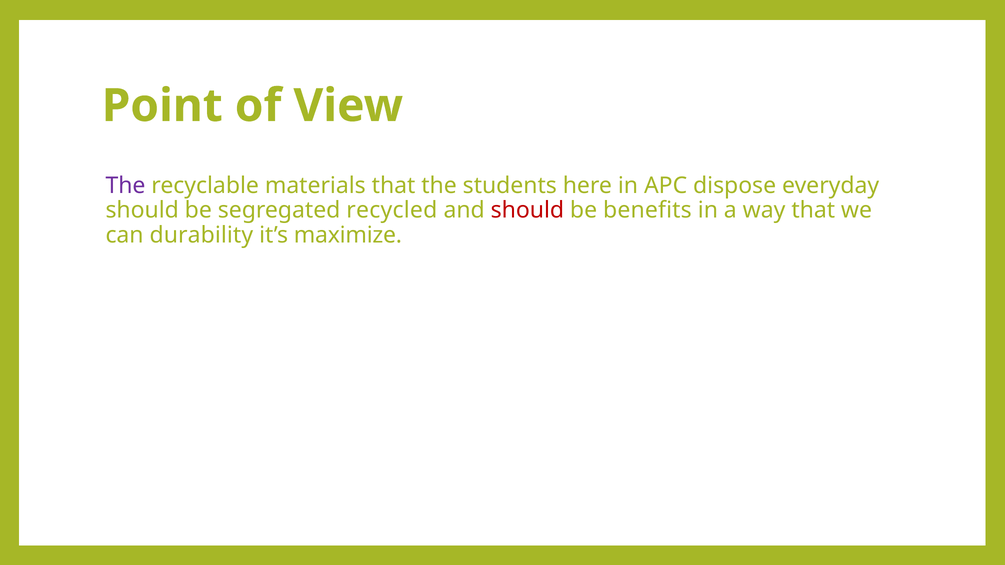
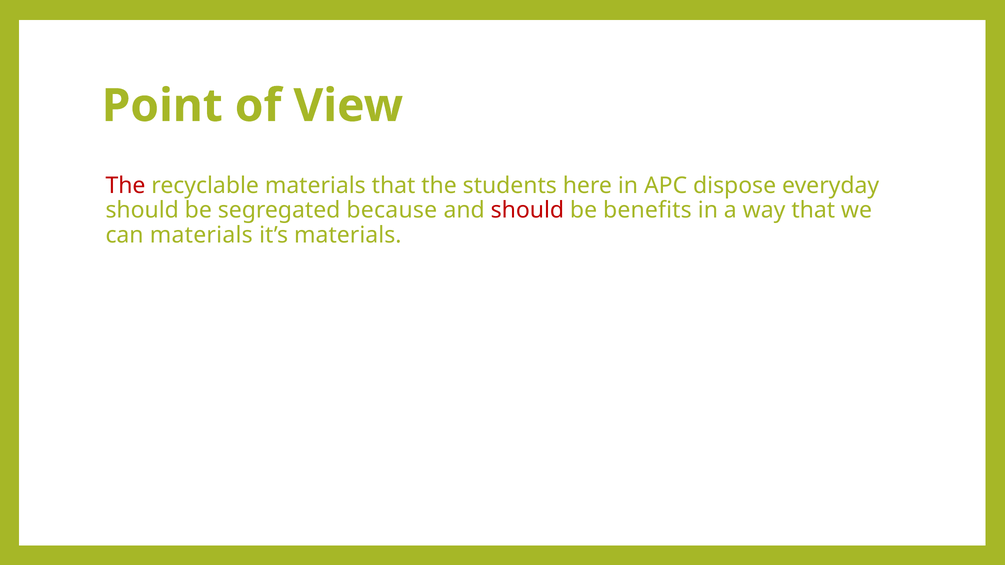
The colour: purple -> red (125, 186)
recycled: recycled -> because (392, 211)
can durability: durability -> materials (201, 235)
it’s maximize: maximize -> materials (348, 235)
